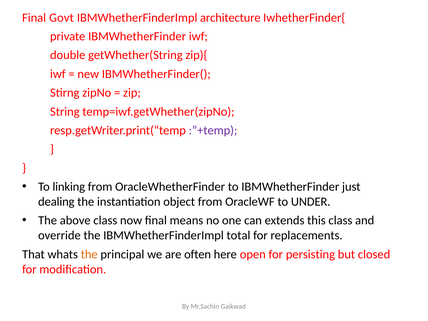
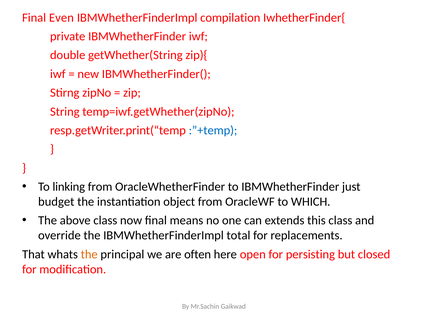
Govt: Govt -> Even (61, 18)
architecture: architecture -> compilation (230, 18)
:”+temp colour: purple -> blue (213, 130)
dealing: dealing -> budget (56, 202)
UNDER: UNDER -> WHICH (311, 202)
